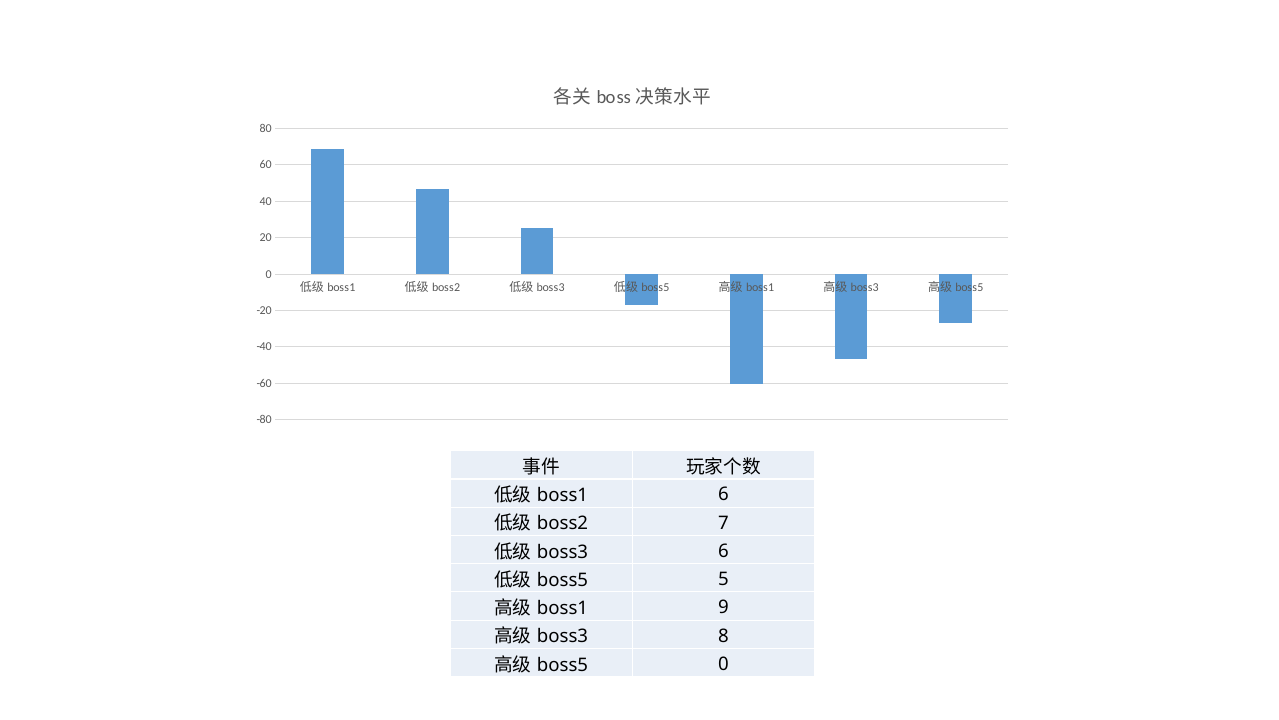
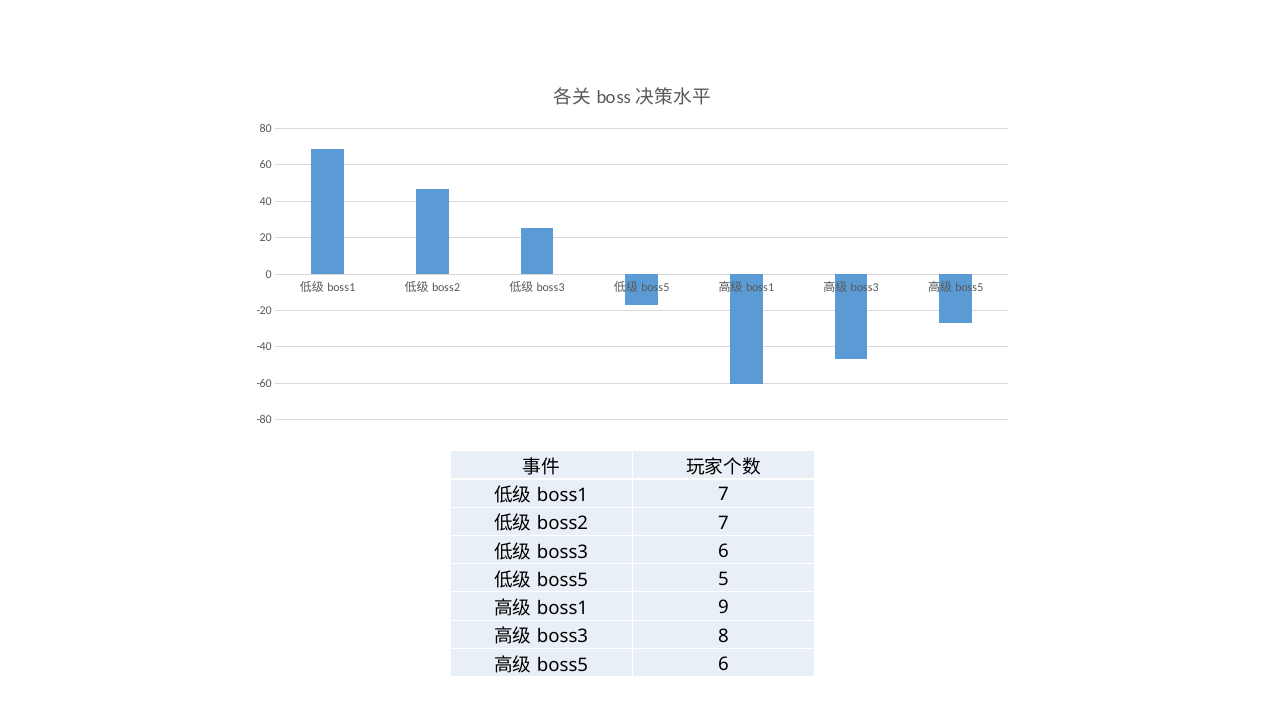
6: 6 -> 7 (724, 494)
0: 0 -> 6 (724, 664)
